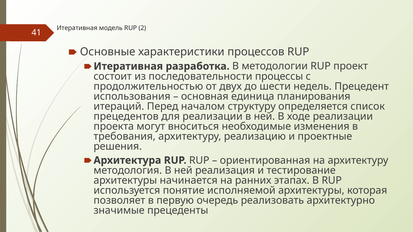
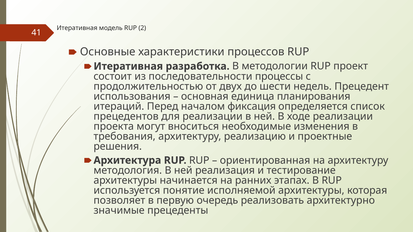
структуру: структуру -> фиксация (252, 106)
